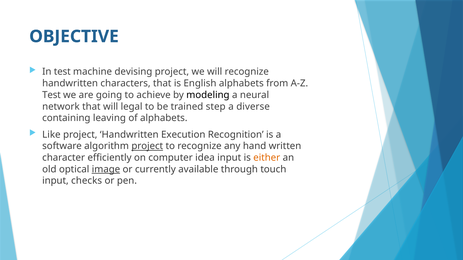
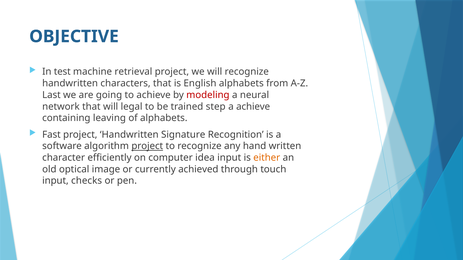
devising: devising -> retrieval (133, 72)
Test: Test -> Last (51, 95)
modeling colour: black -> red (208, 95)
a diverse: diverse -> achieve (253, 107)
Like: Like -> Fast (51, 135)
Execution: Execution -> Signature (183, 135)
image underline: present -> none (106, 170)
available: available -> achieved (198, 170)
